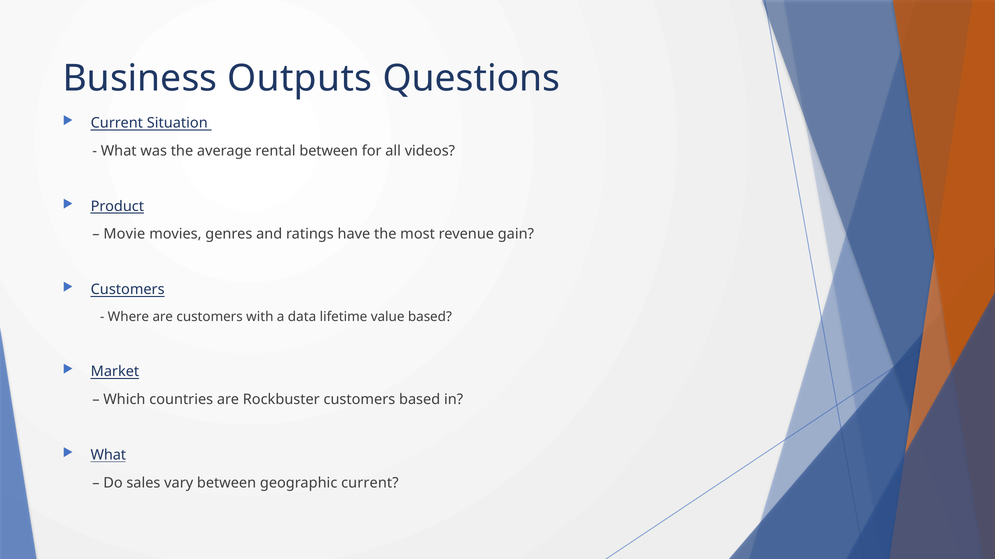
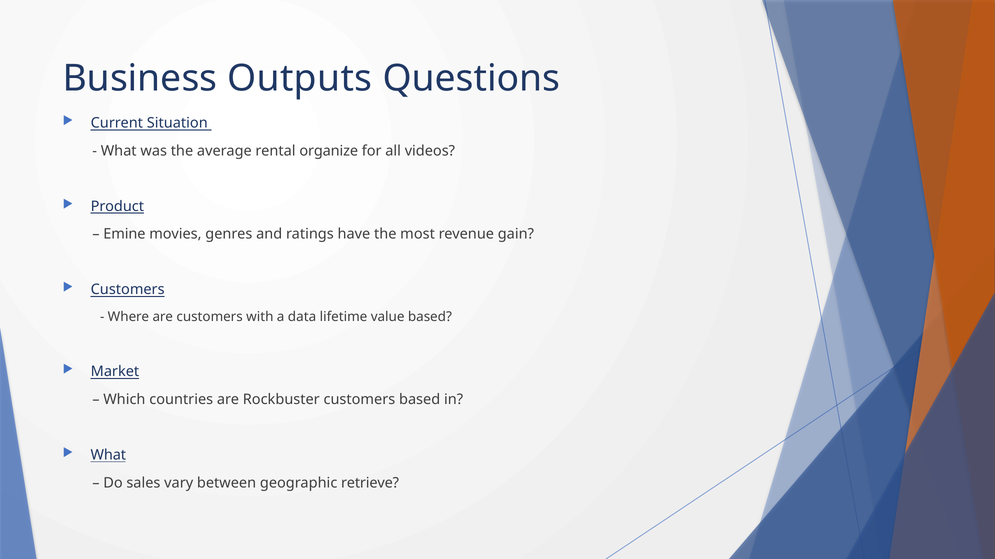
rental between: between -> organize (329, 151)
Movie: Movie -> Emine (124, 234)
geographic current: current -> retrieve (370, 483)
